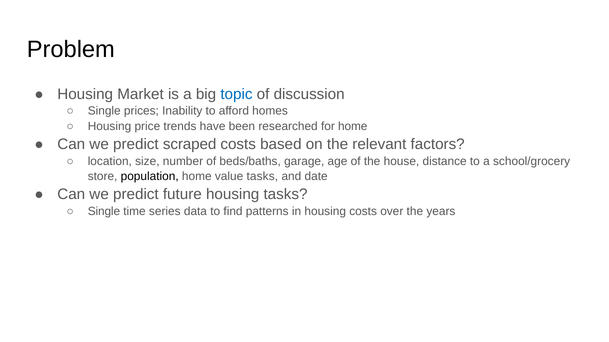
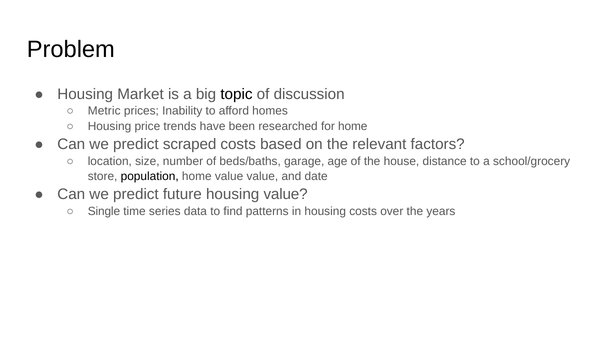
topic colour: blue -> black (236, 94)
Single: Single -> Metric (104, 111)
value tasks: tasks -> value (262, 177)
housing tasks: tasks -> value (286, 195)
